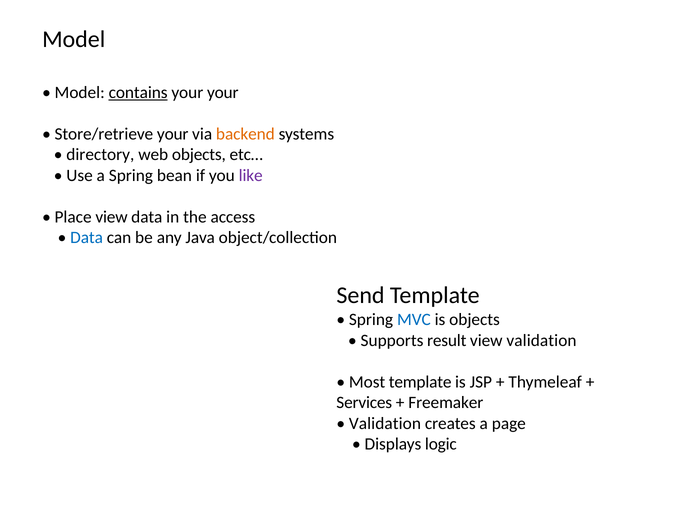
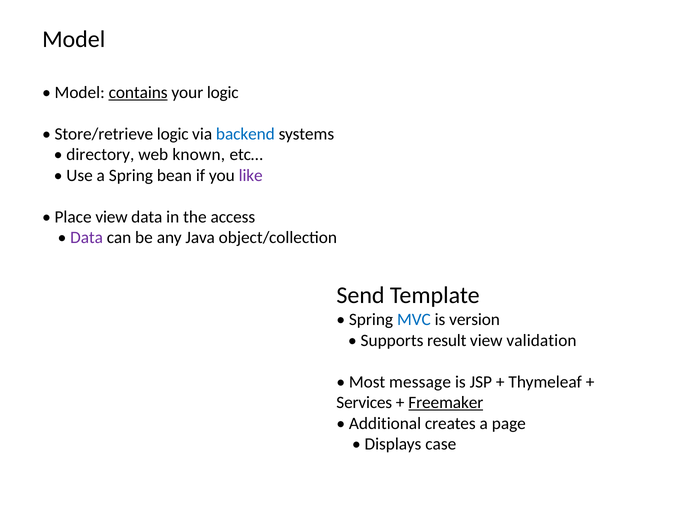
your your: your -> logic (223, 92)
Store/retrieve your: your -> logic (173, 134)
backend colour: orange -> blue (245, 134)
web objects: objects -> known (199, 155)
Data colour: blue -> purple (87, 238)
is objects: objects -> version (475, 320)
Most template: template -> message (420, 382)
Freemaker underline: none -> present (446, 403)
Validation: Validation -> Additional (385, 423)
logic: logic -> case (441, 444)
